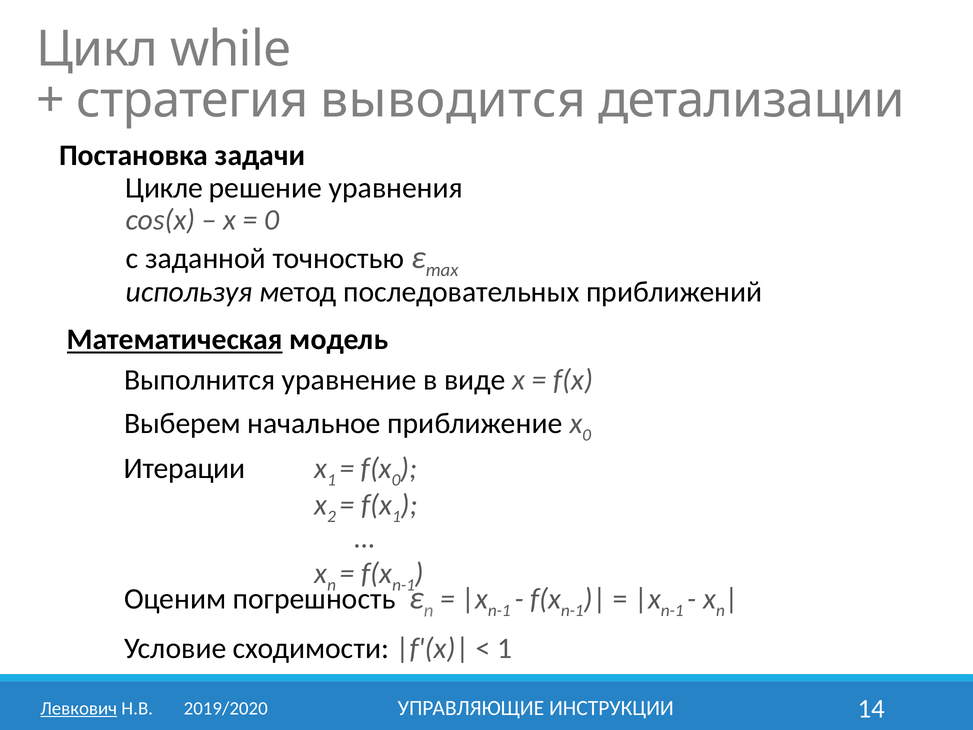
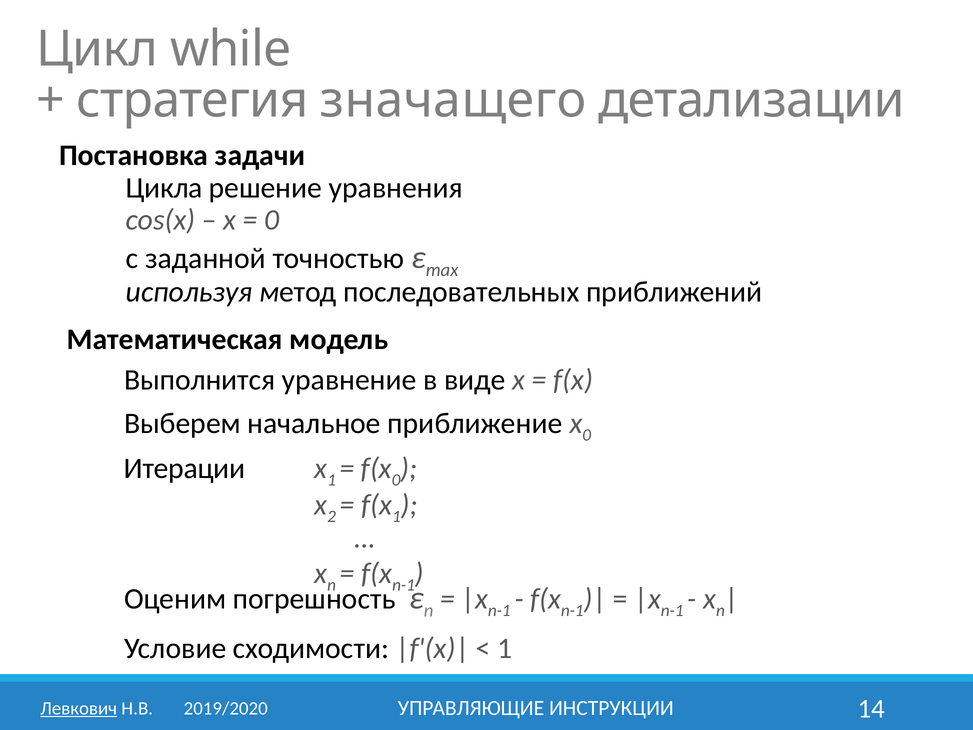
выводится: выводится -> значащего (453, 100)
Цикле: Цикле -> Цикла (164, 188)
Математическая underline: present -> none (175, 340)
